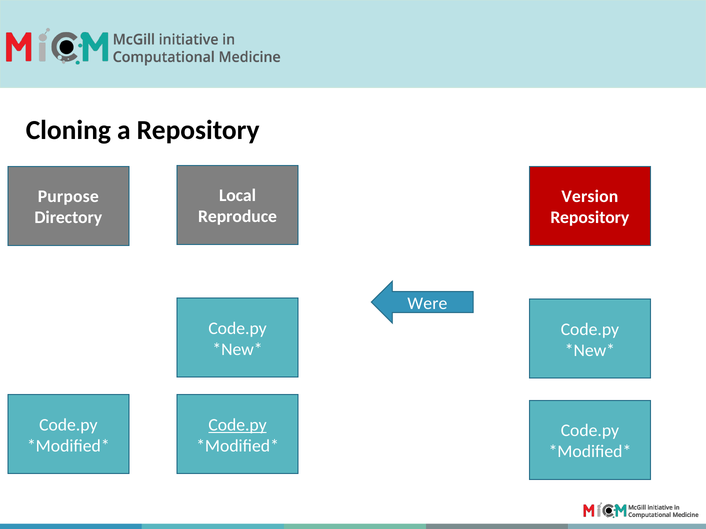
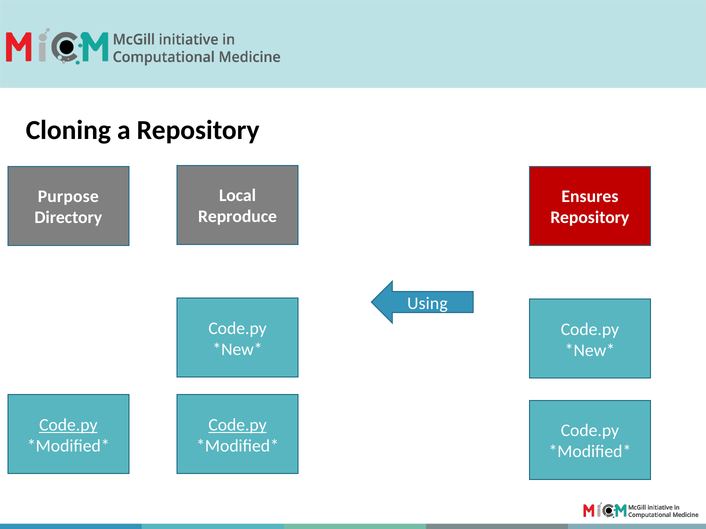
Version: Version -> Ensures (590, 197)
Were: Were -> Using (427, 304)
Code.py underline: none -> present (68, 425)
